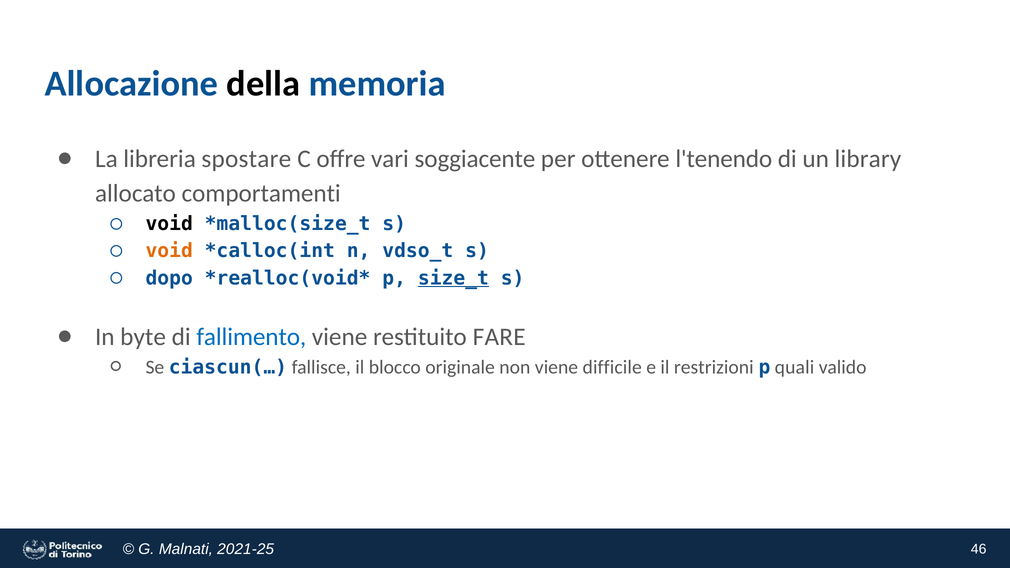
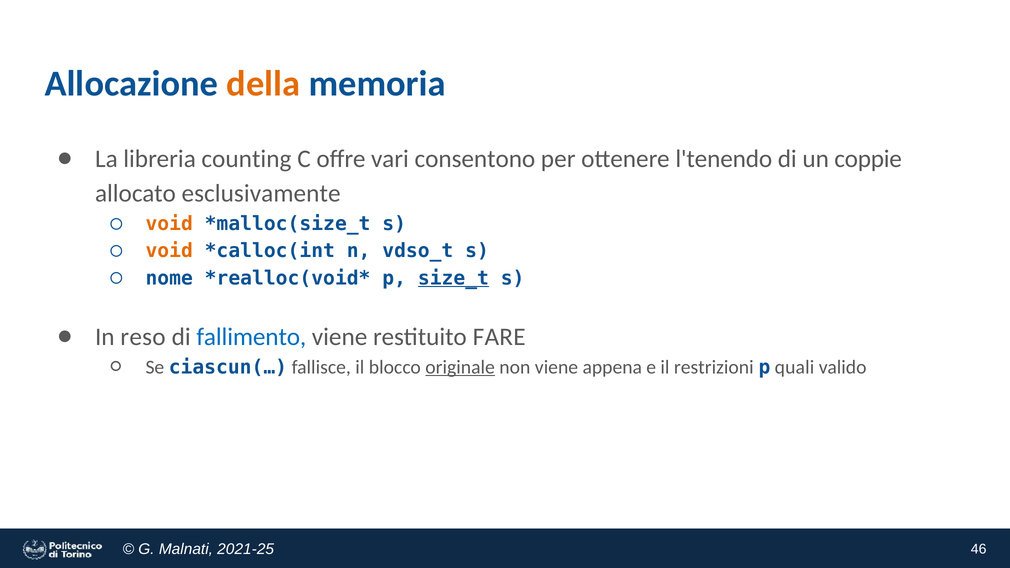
della colour: black -> orange (263, 84)
spostare: spostare -> counting (246, 159)
soggiacente: soggiacente -> consentono (475, 159)
library: library -> coppie (868, 159)
comportamenti: comportamenti -> esclusivamente (261, 194)
void colour: black -> orange (169, 224)
dopo: dopo -> nome (169, 278)
byte: byte -> reso (143, 337)
originale underline: none -> present (460, 367)
difficile: difficile -> appena (612, 367)
